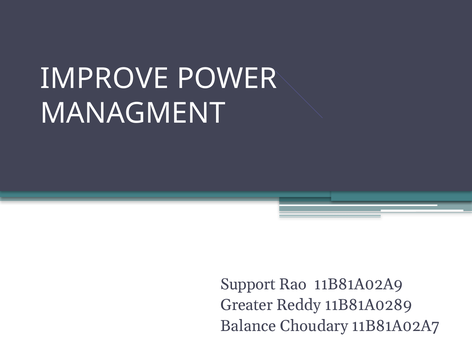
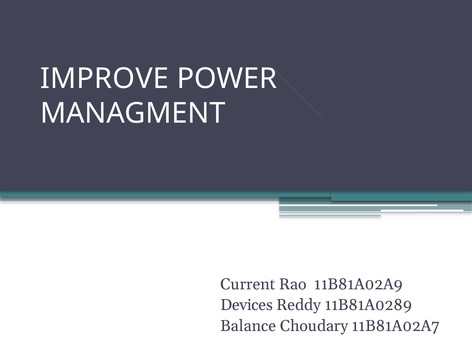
Support: Support -> Current (248, 284)
Greater: Greater -> Devices (247, 305)
